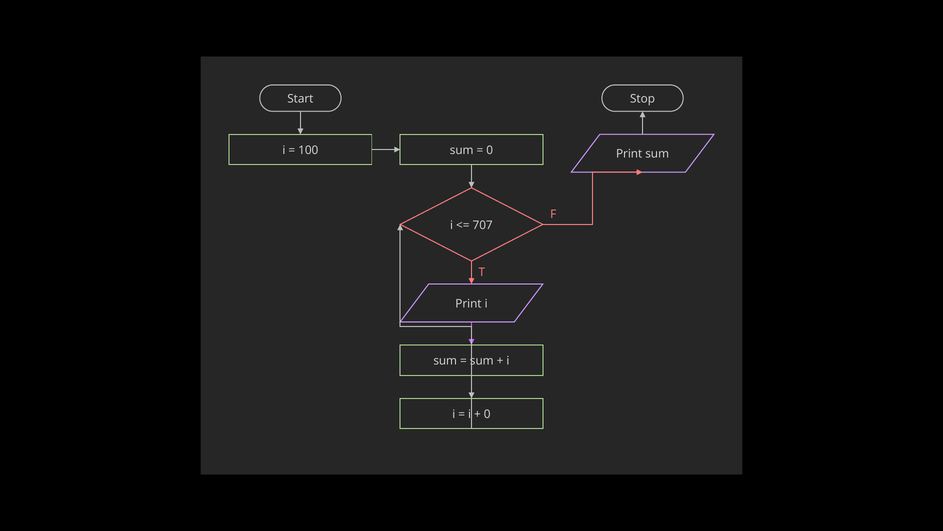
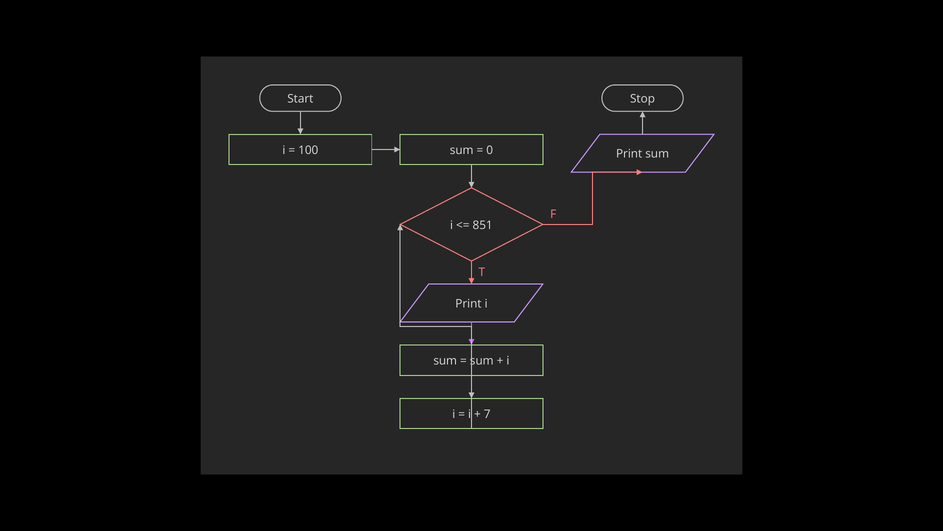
707: 707 -> 851 (483, 225)
0: 0 -> 7 (487, 414)
